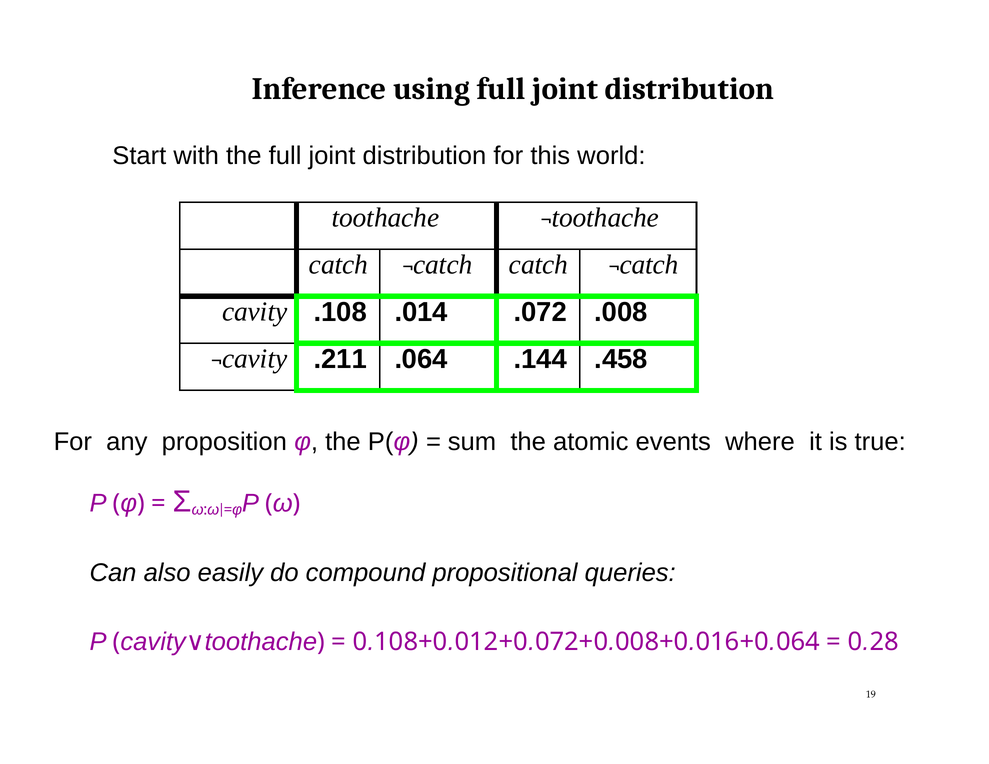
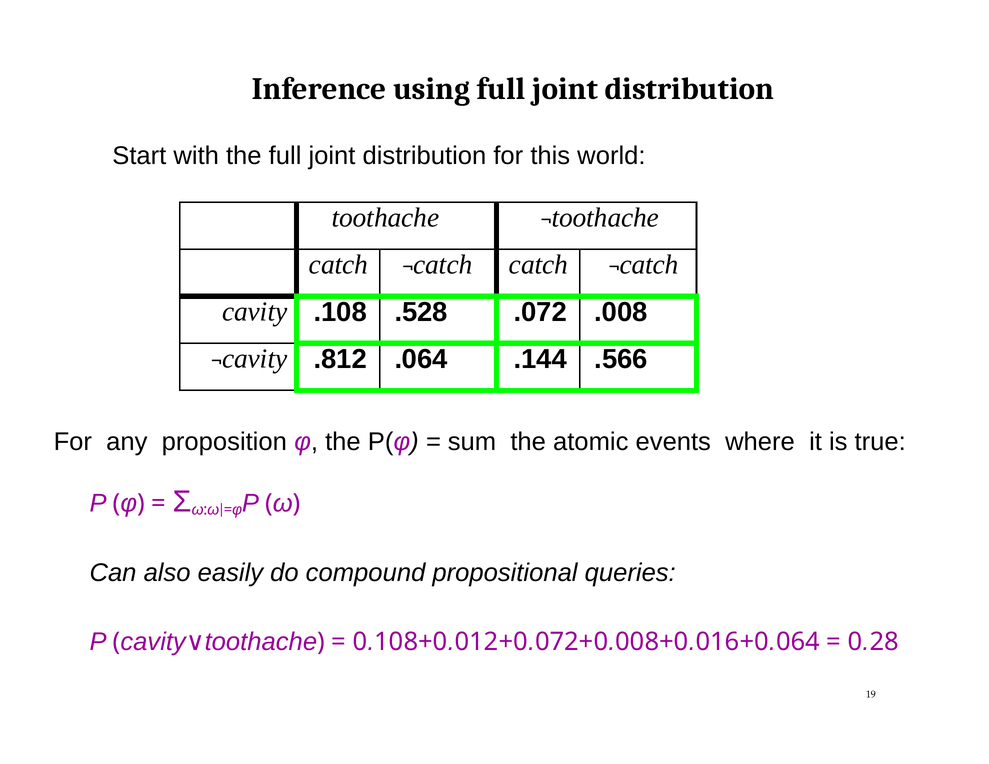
.014: .014 -> .528 (421, 312)
.211: .211 -> .812 (340, 359)
.458: .458 -> .566 (621, 359)
